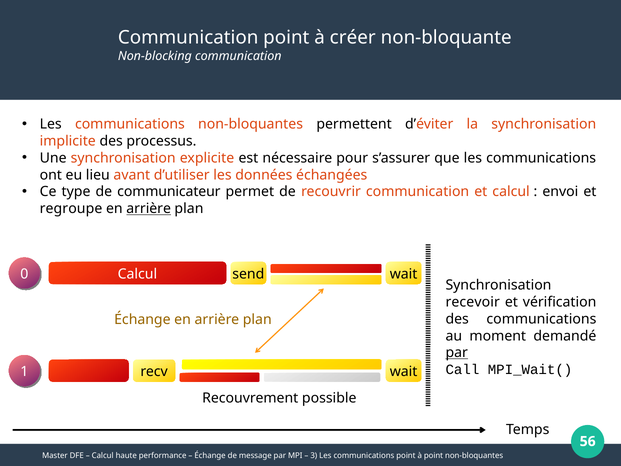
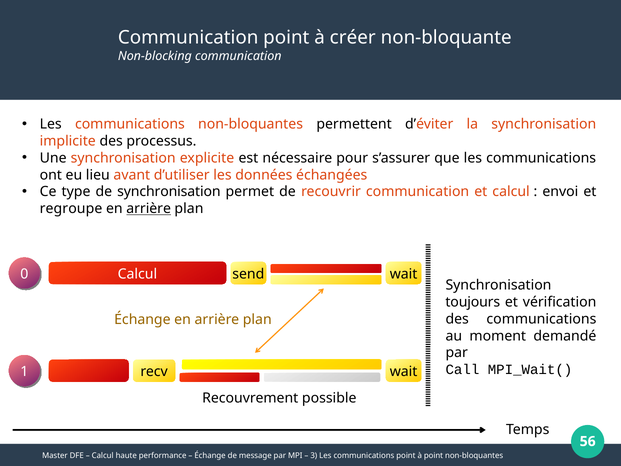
de communicateur: communicateur -> synchronisation (169, 192)
recevoir: recevoir -> toujours (473, 302)
par underline: present -> none (457, 353)
